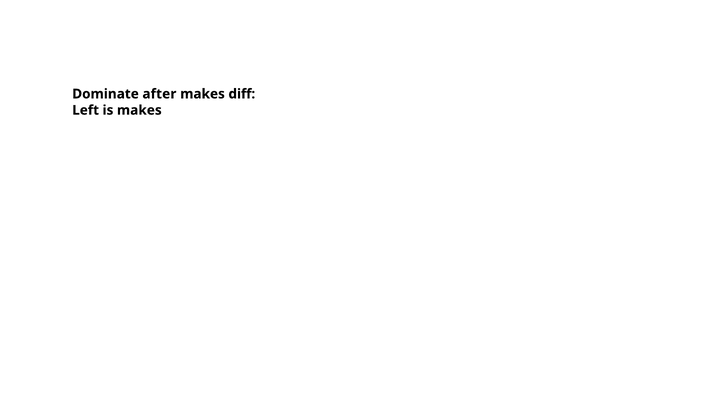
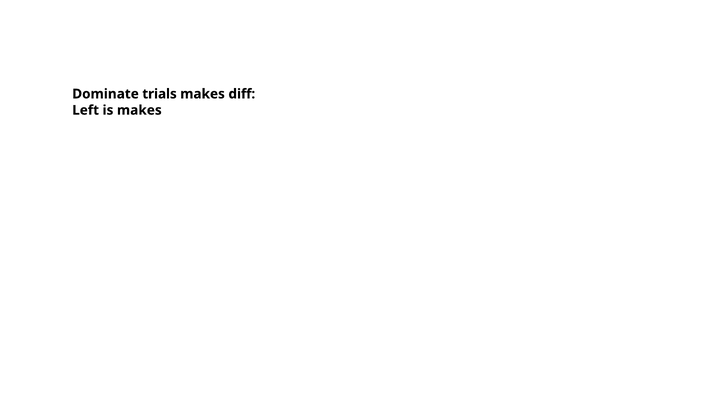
after: after -> trials (160, 94)
